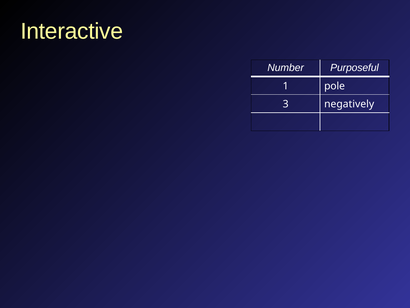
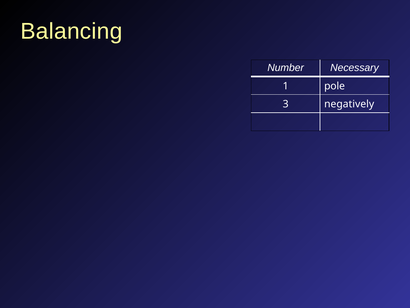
Interactive: Interactive -> Balancing (72, 31)
Purposeful: Purposeful -> Necessary (355, 68)
